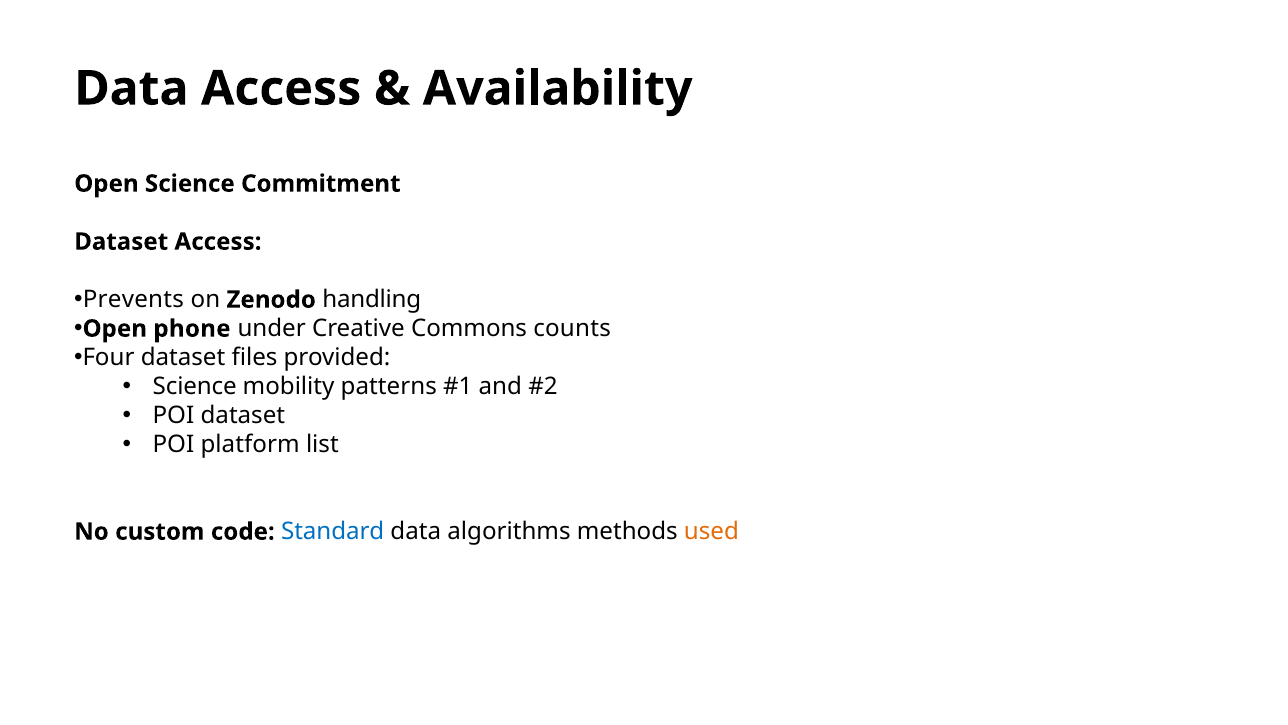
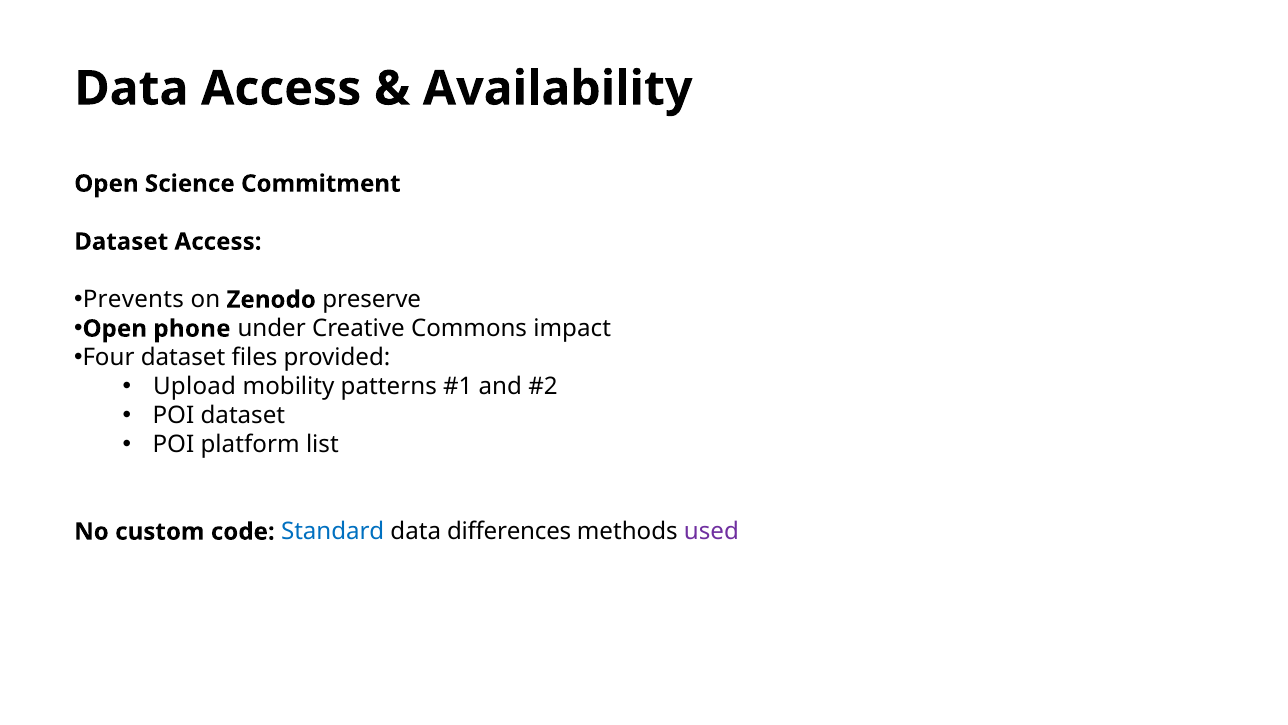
handling: handling -> preserve (372, 300)
counts: counts -> impact (572, 328)
Science: Science -> Upload (195, 386)
algorithms: algorithms -> differences (509, 531)
used colour: orange -> purple (711, 531)
